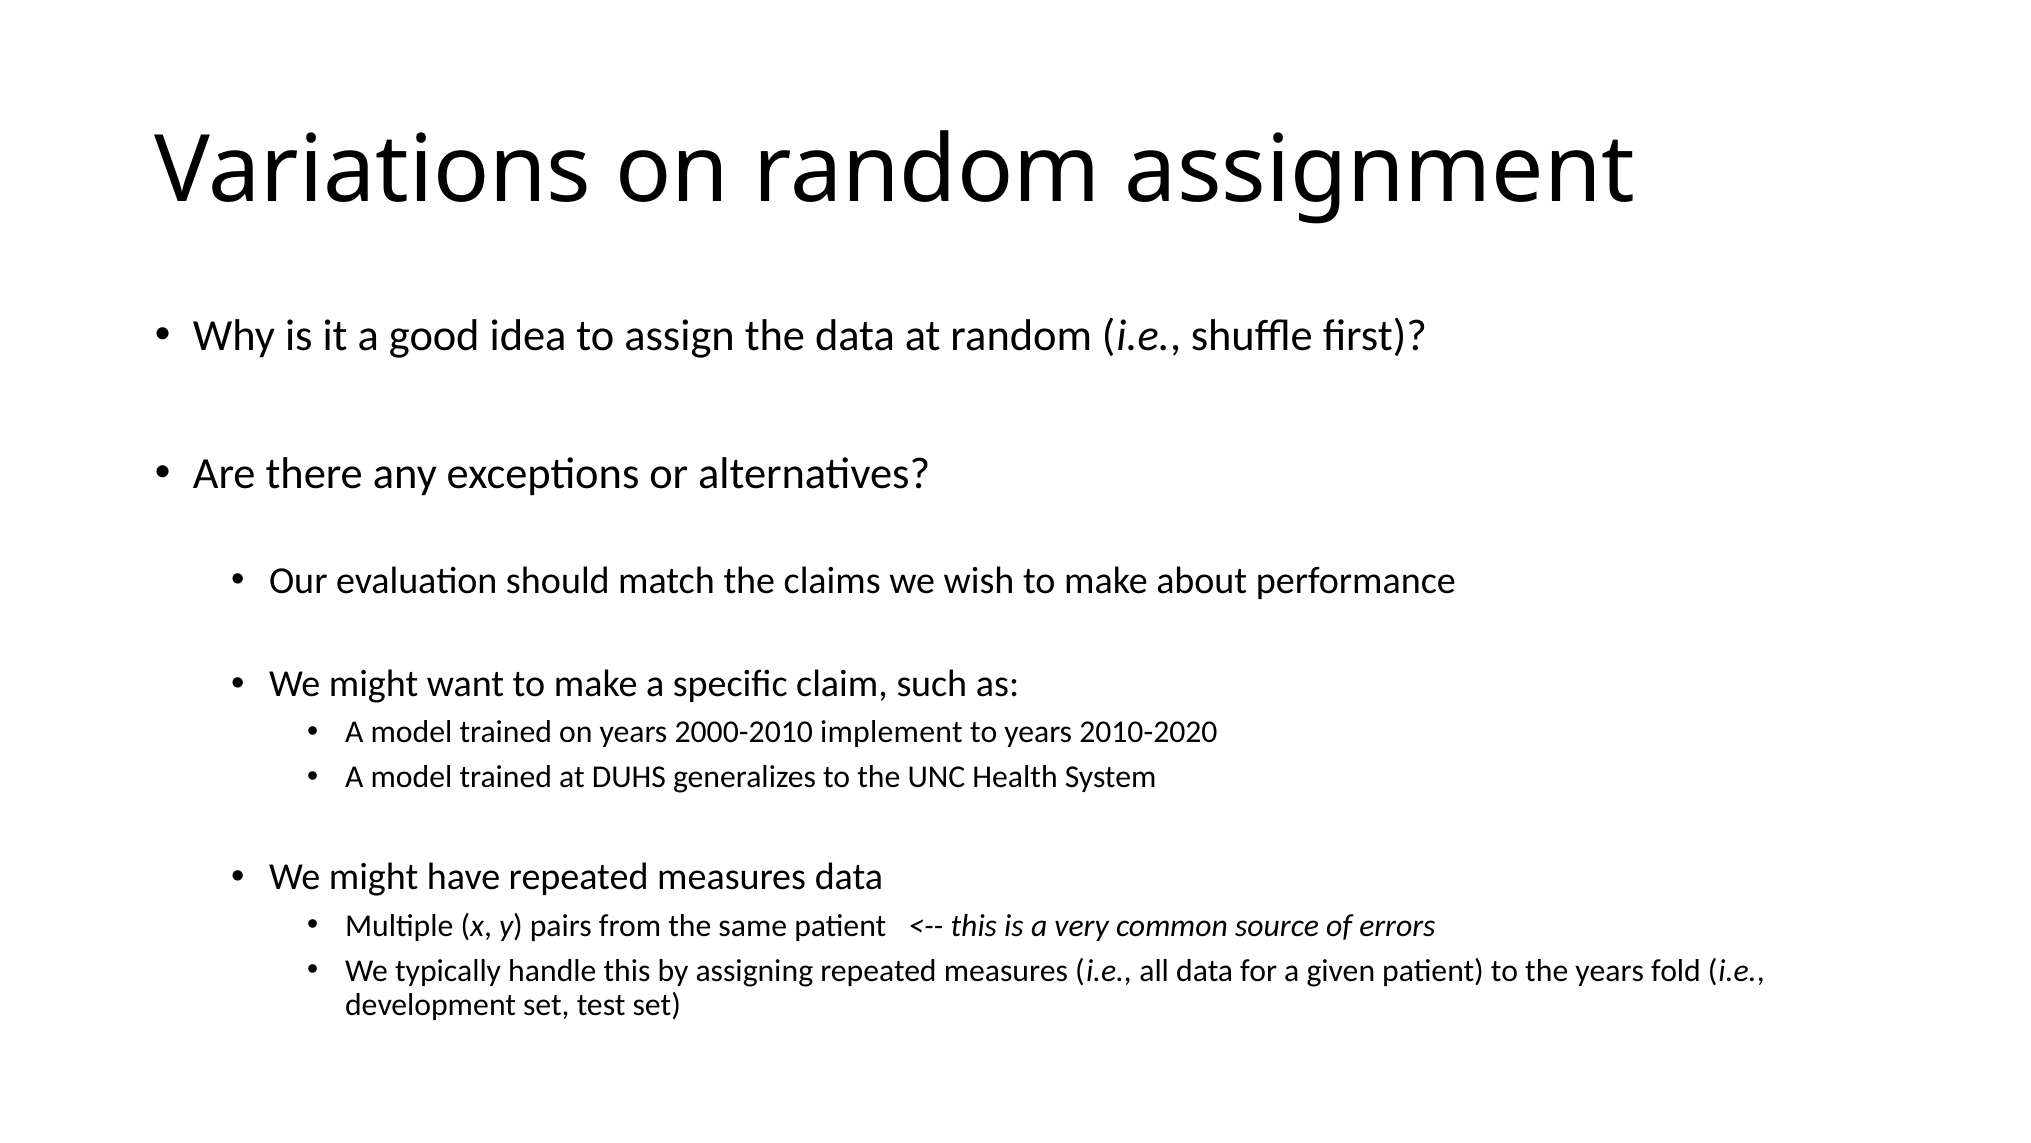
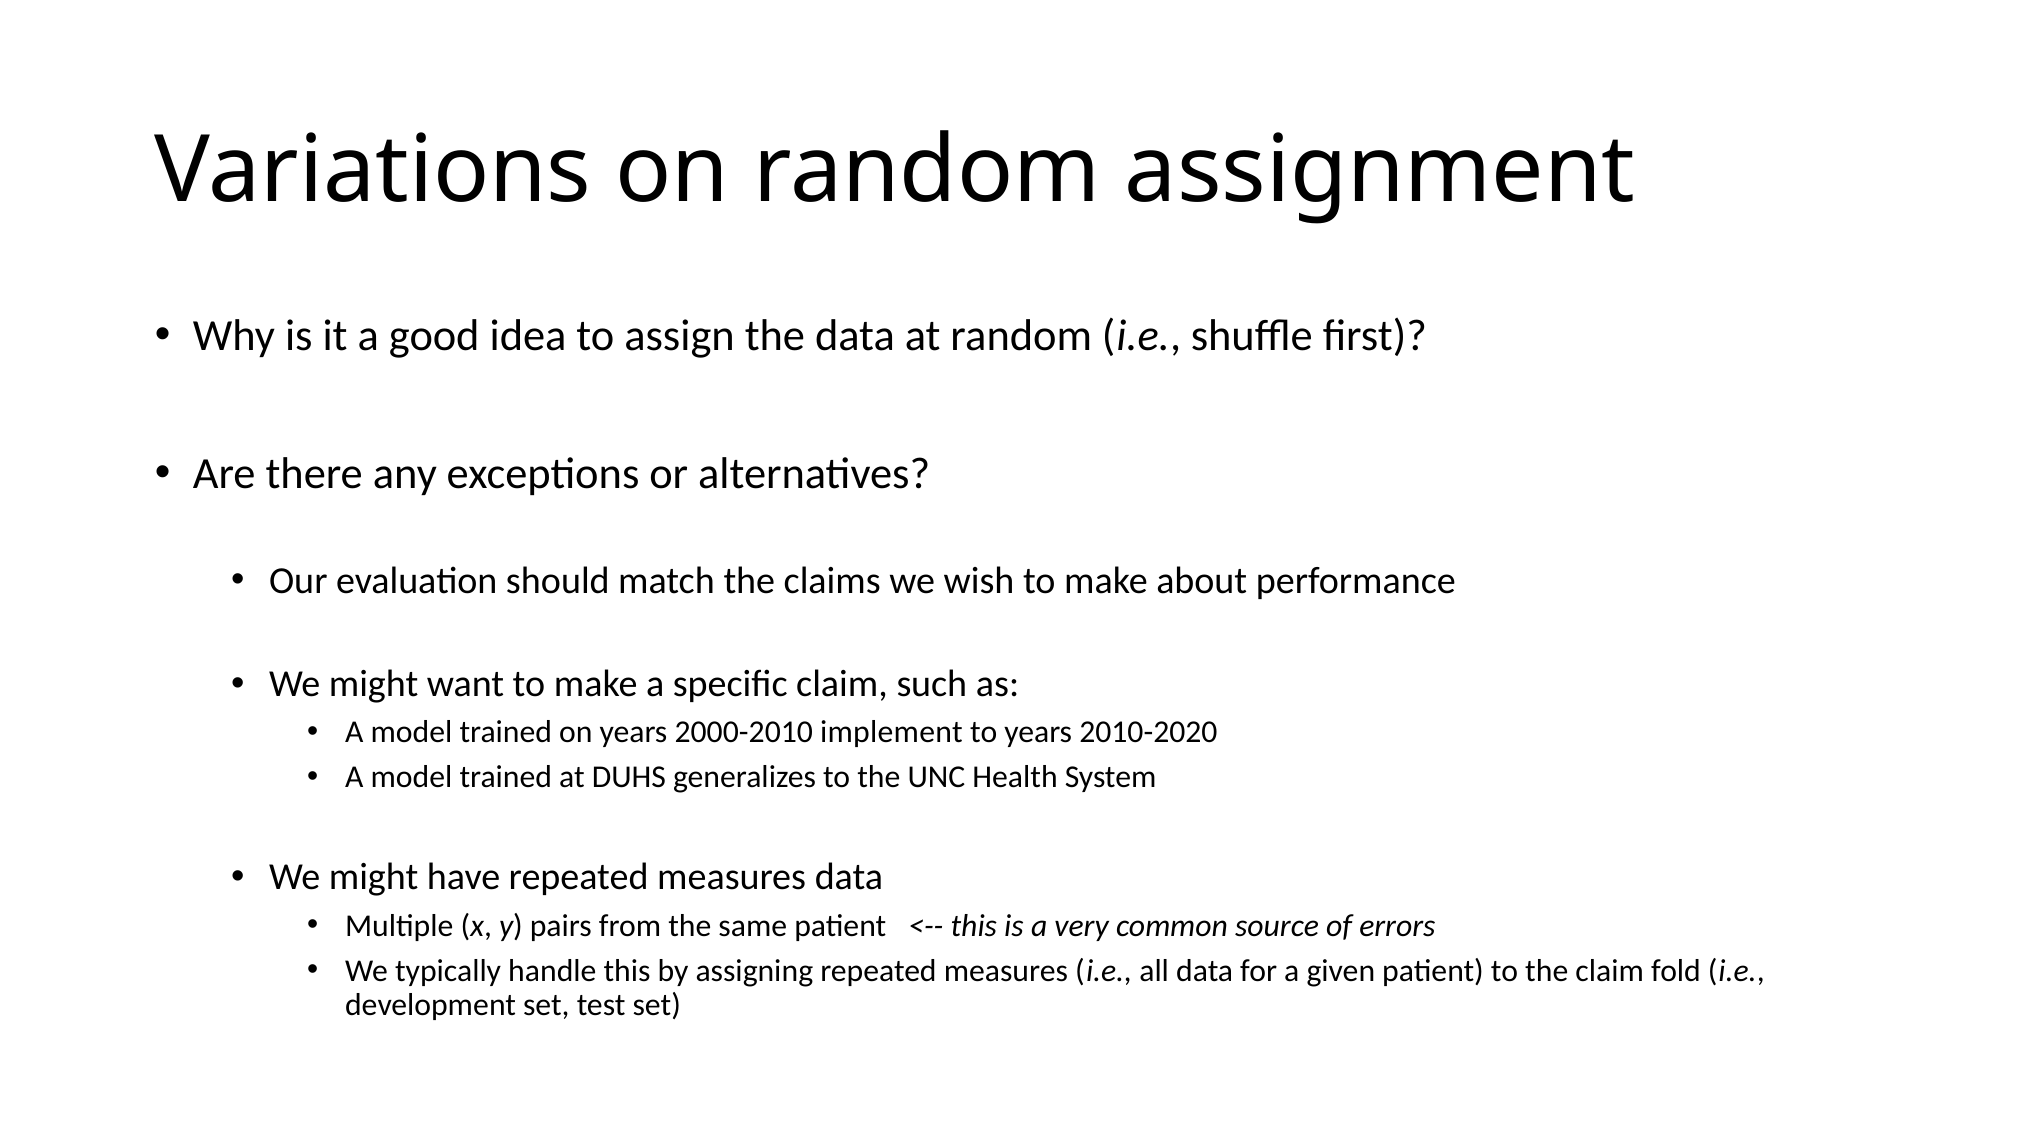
the years: years -> claim (1610, 970)
